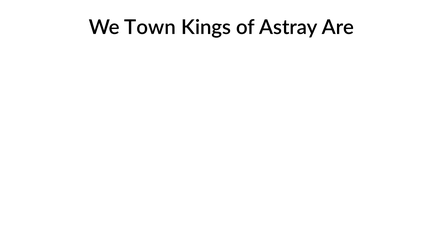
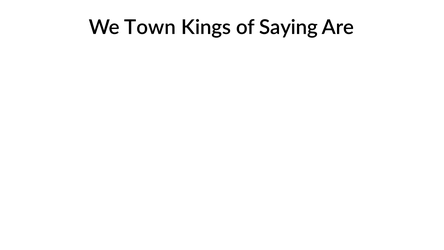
Astray: Astray -> Saying (288, 27)
